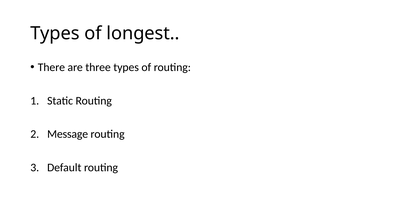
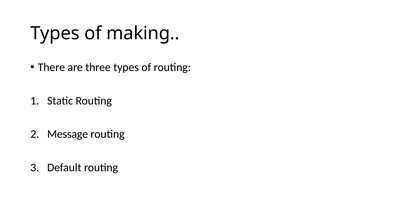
longest: longest -> making (143, 33)
